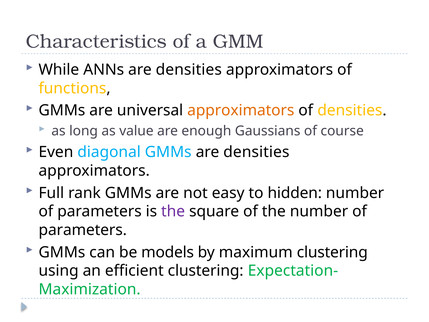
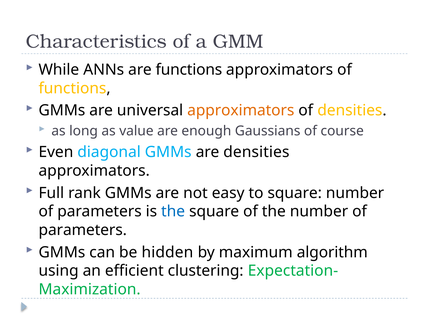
ANNs are densities: densities -> functions (189, 70)
to hidden: hidden -> square (295, 193)
the colour: purple -> blue (173, 211)
models: models -> hidden (167, 252)
maximum clustering: clustering -> algorithm (332, 252)
